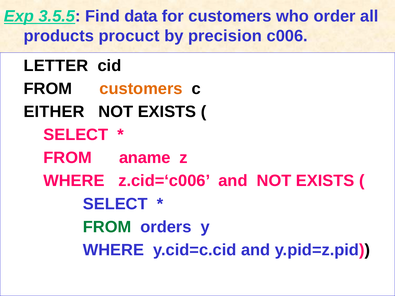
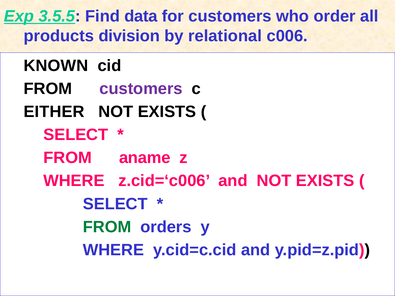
procuct: procuct -> division (129, 36)
precision: precision -> relational (225, 36)
LETTER: LETTER -> KNOWN (56, 66)
customers colour: orange -> purple (141, 89)
